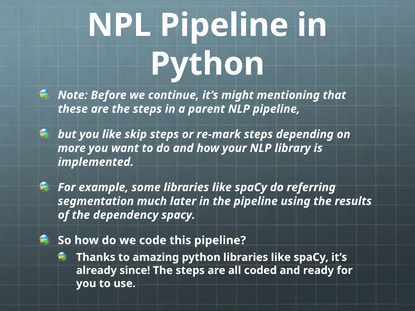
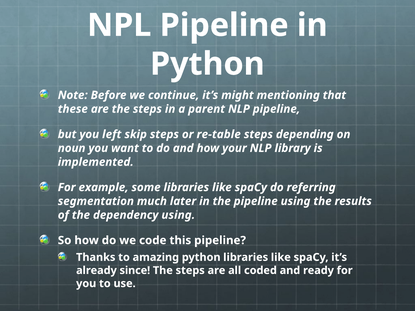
you like: like -> left (112, 134)
re-mark: re-mark -> re-table (219, 134)
more: more -> noun (72, 148)
dependency spacy: spacy -> using (178, 215)
